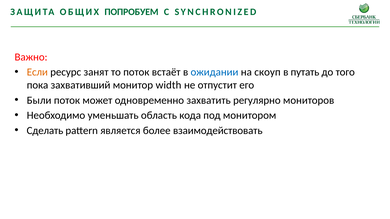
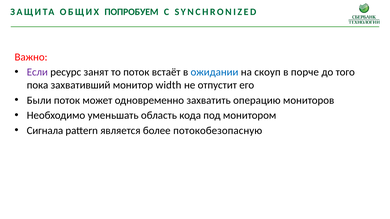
Если colour: orange -> purple (37, 72)
путать: путать -> порче (305, 72)
регулярно: регулярно -> операцию (257, 100)
Сделать: Сделать -> Сигнала (45, 131)
взаимодействовать: взаимодействовать -> потокобезопасную (218, 131)
